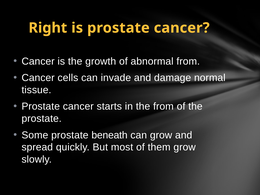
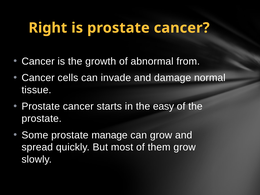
the from: from -> easy (164, 106)
beneath: beneath -> manage (110, 135)
